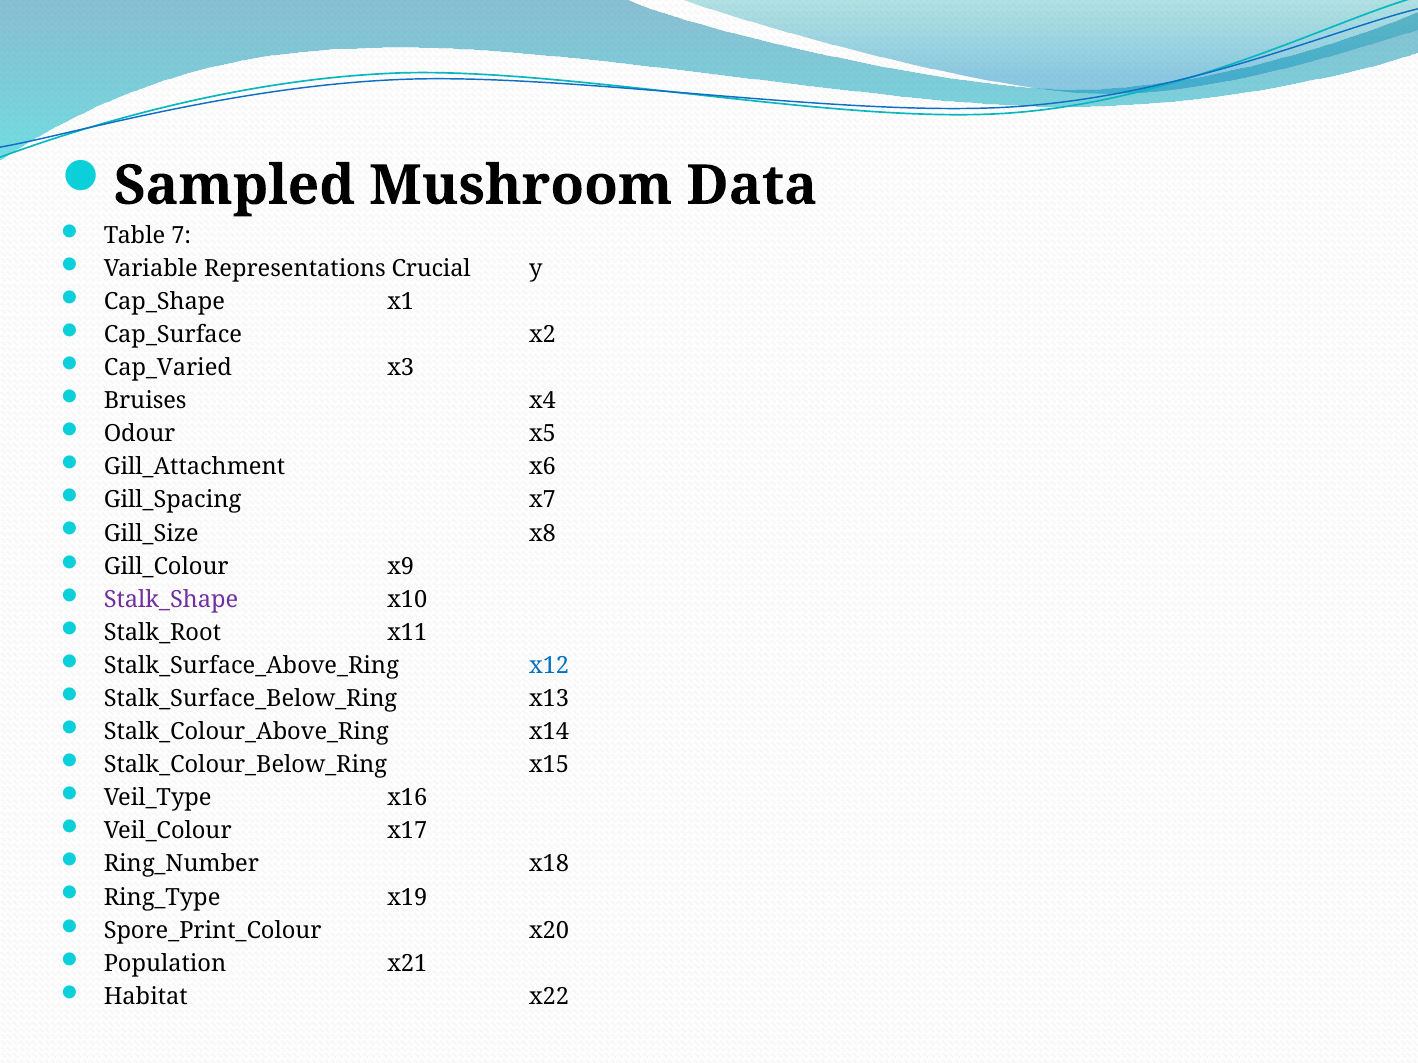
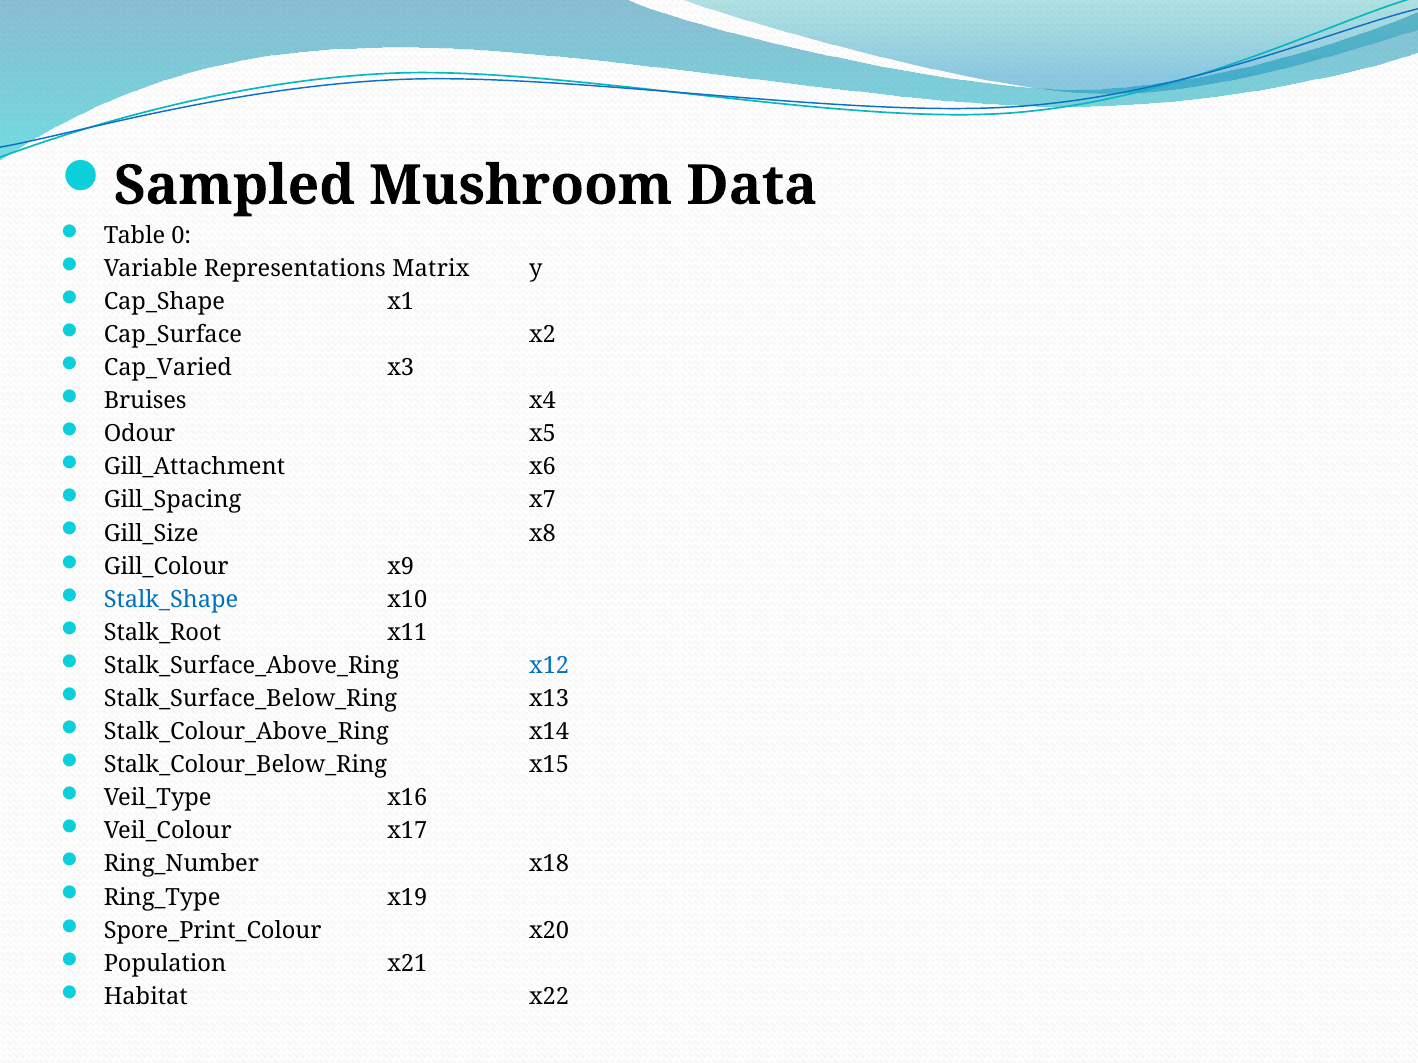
7: 7 -> 0 (181, 236)
Crucial: Crucial -> Matrix (431, 269)
Stalk_Shape colour: purple -> blue (171, 600)
